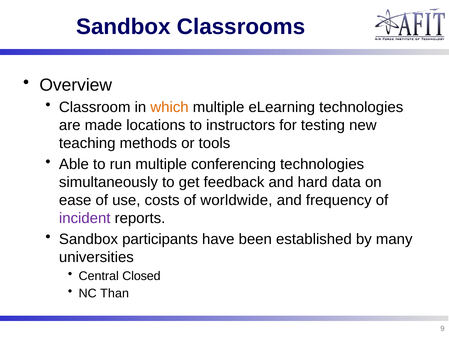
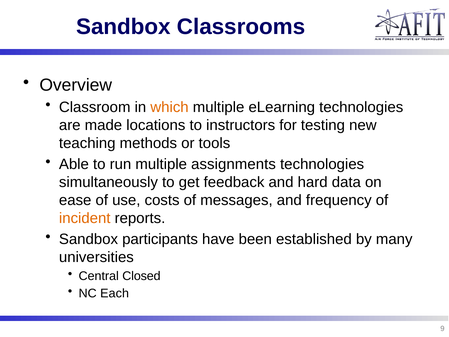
conferencing: conferencing -> assignments (233, 164)
worldwide: worldwide -> messages (236, 200)
incident colour: purple -> orange (85, 218)
Than: Than -> Each (115, 293)
